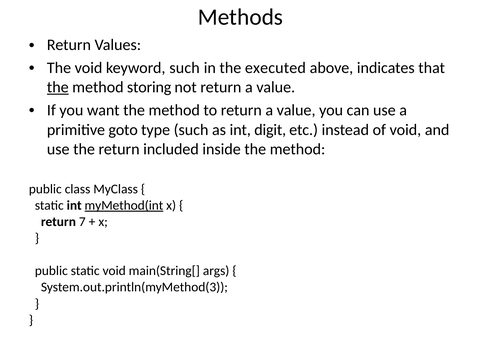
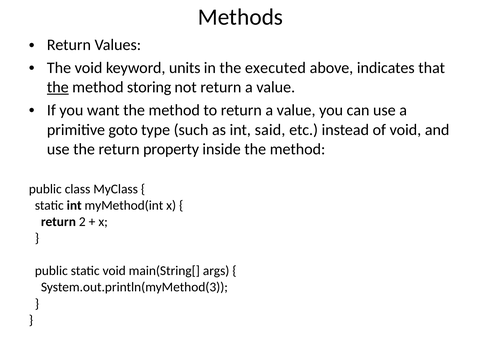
keyword such: such -> units (185, 68)
digit: digit -> said (270, 130)
included: included -> property (171, 149)
myMethod(int underline: present -> none (124, 205)
7: 7 -> 2 (82, 222)
